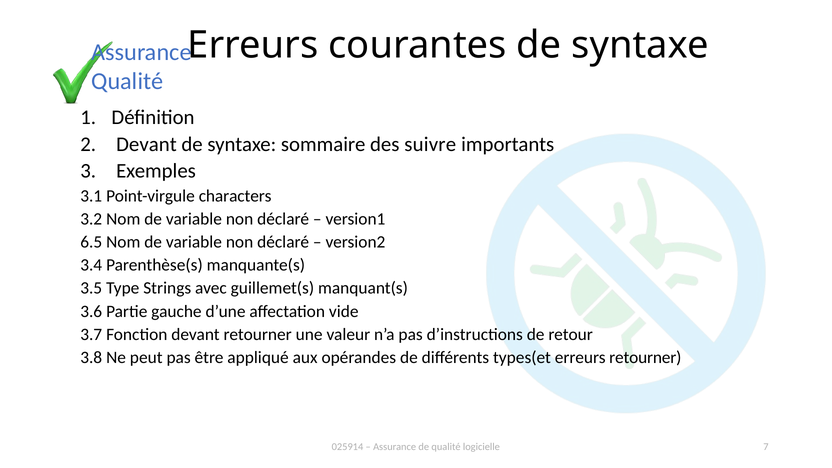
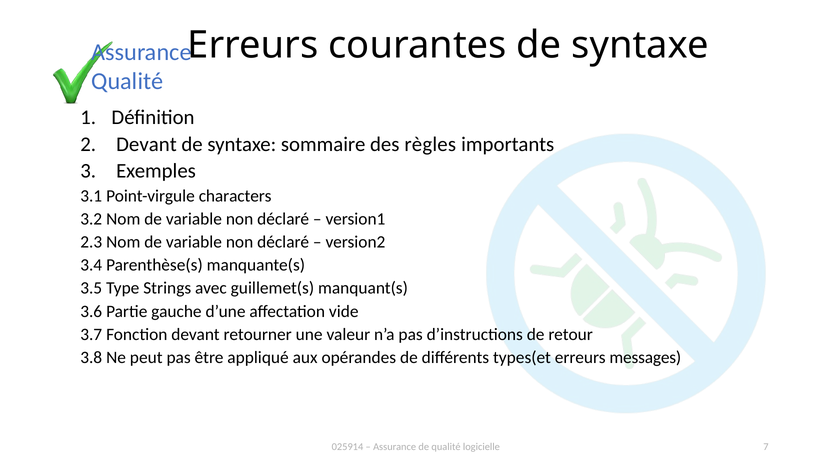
suivre: suivre -> règles (430, 144)
6.5: 6.5 -> 2.3 (91, 242)
erreurs retourner: retourner -> messages (645, 357)
